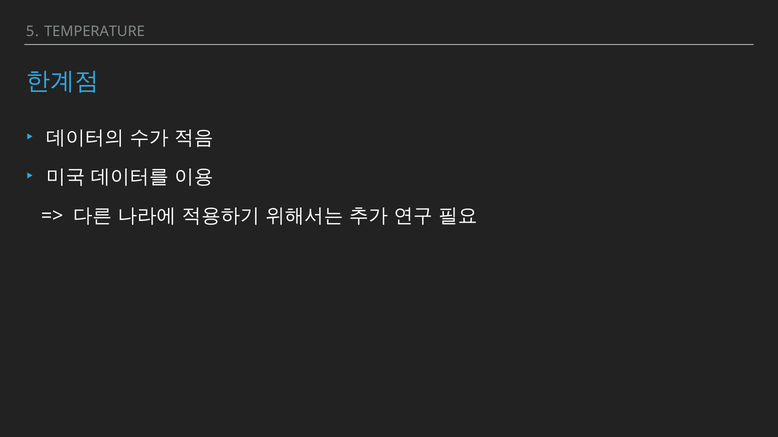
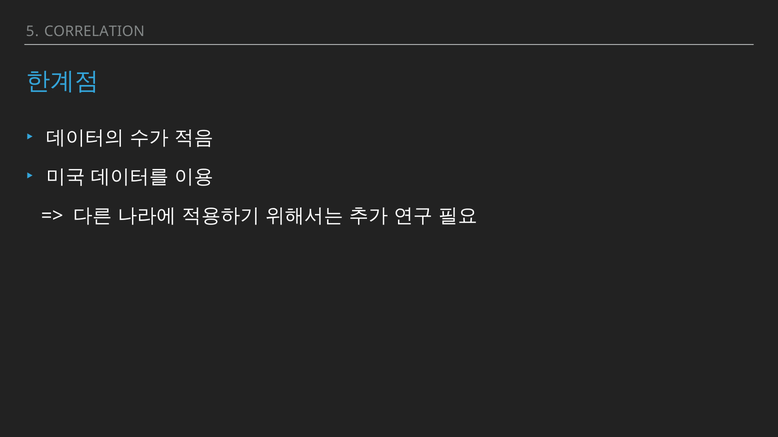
TEMPERATURE: TEMPERATURE -> CORRELATION (94, 31)
